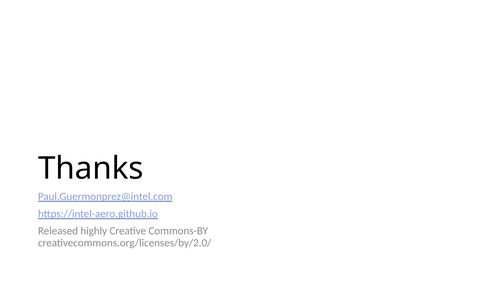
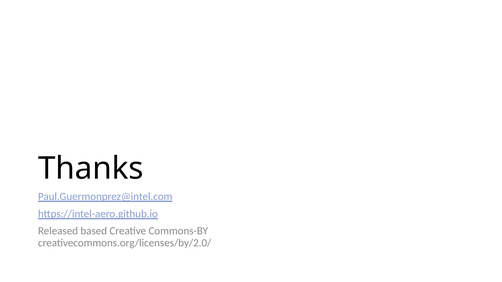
highly: highly -> based (94, 231)
